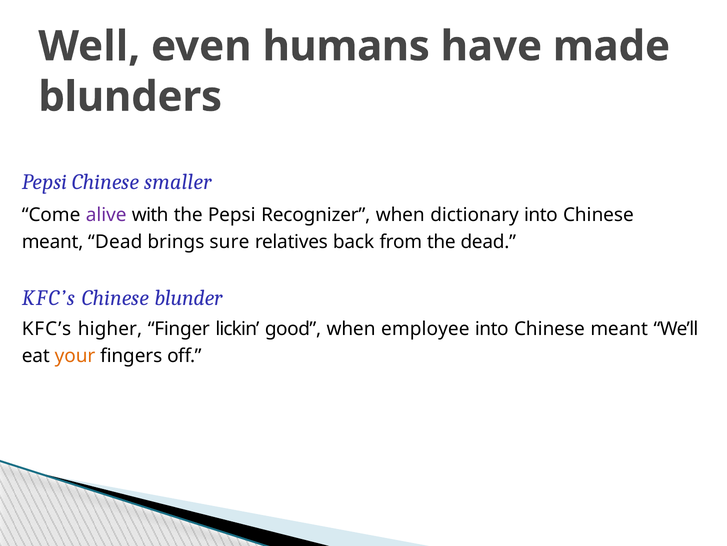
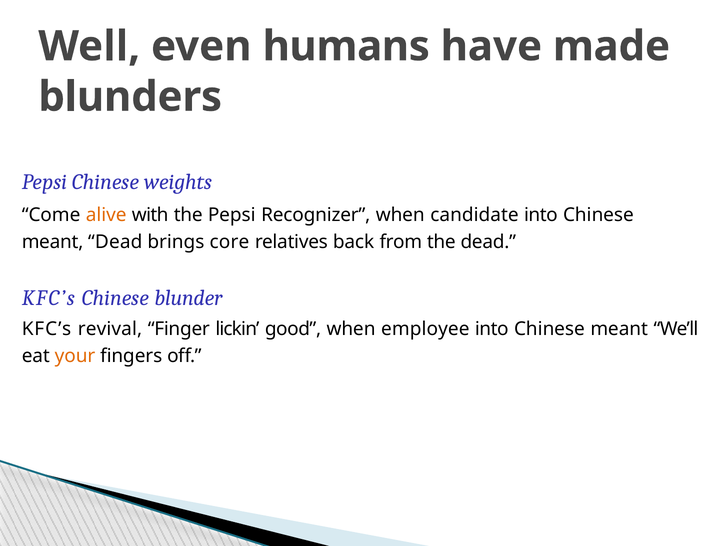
smaller: smaller -> weights (178, 182)
alive colour: purple -> orange (106, 215)
dictionary: dictionary -> candidate (474, 215)
sure: sure -> core (229, 242)
higher: higher -> revival (110, 329)
